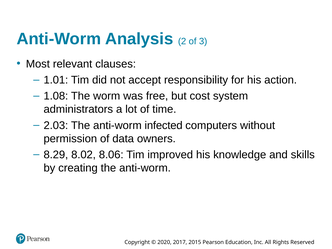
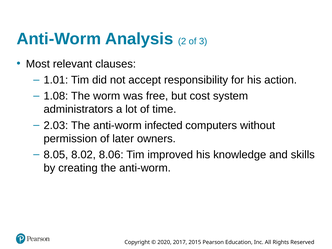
data: data -> later (123, 139)
8.29: 8.29 -> 8.05 (56, 155)
